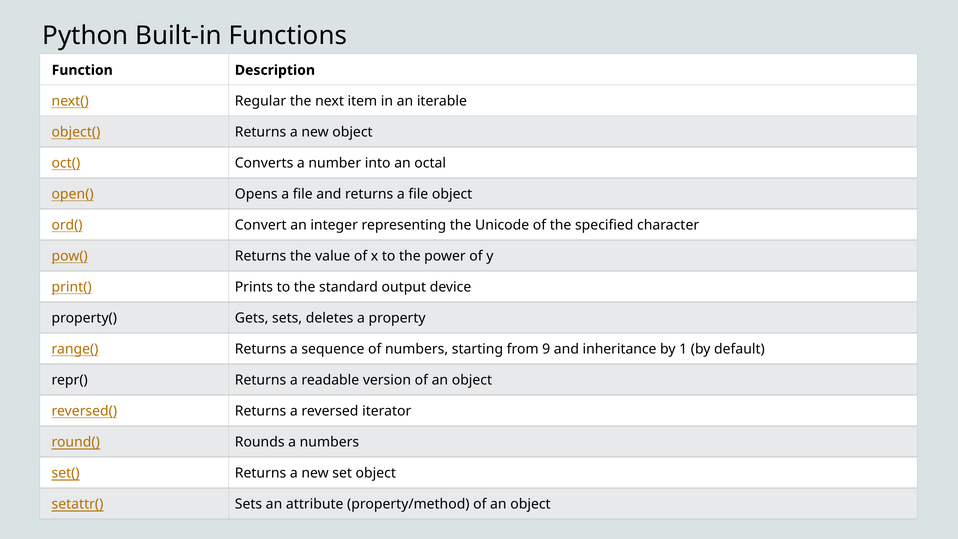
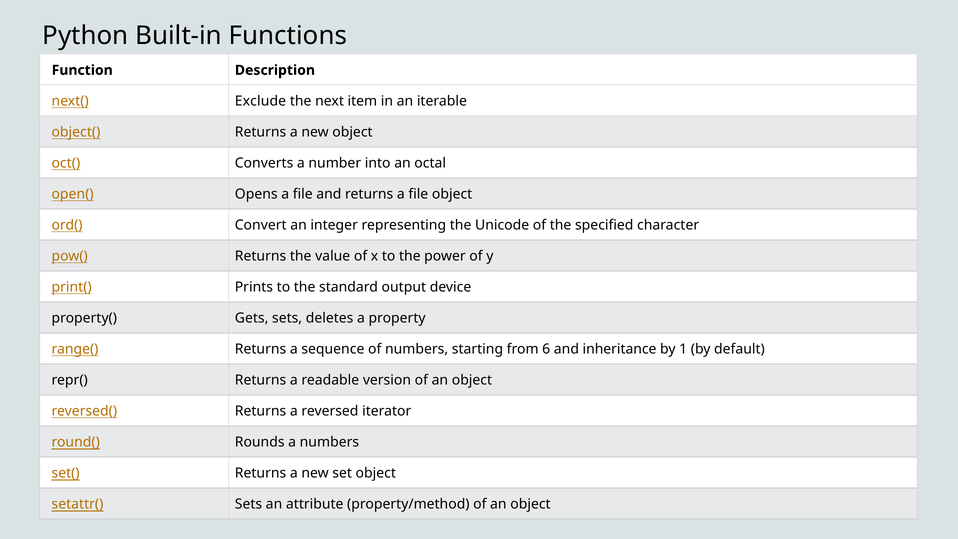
Regular: Regular -> Exclude (260, 101)
9: 9 -> 6 (546, 349)
